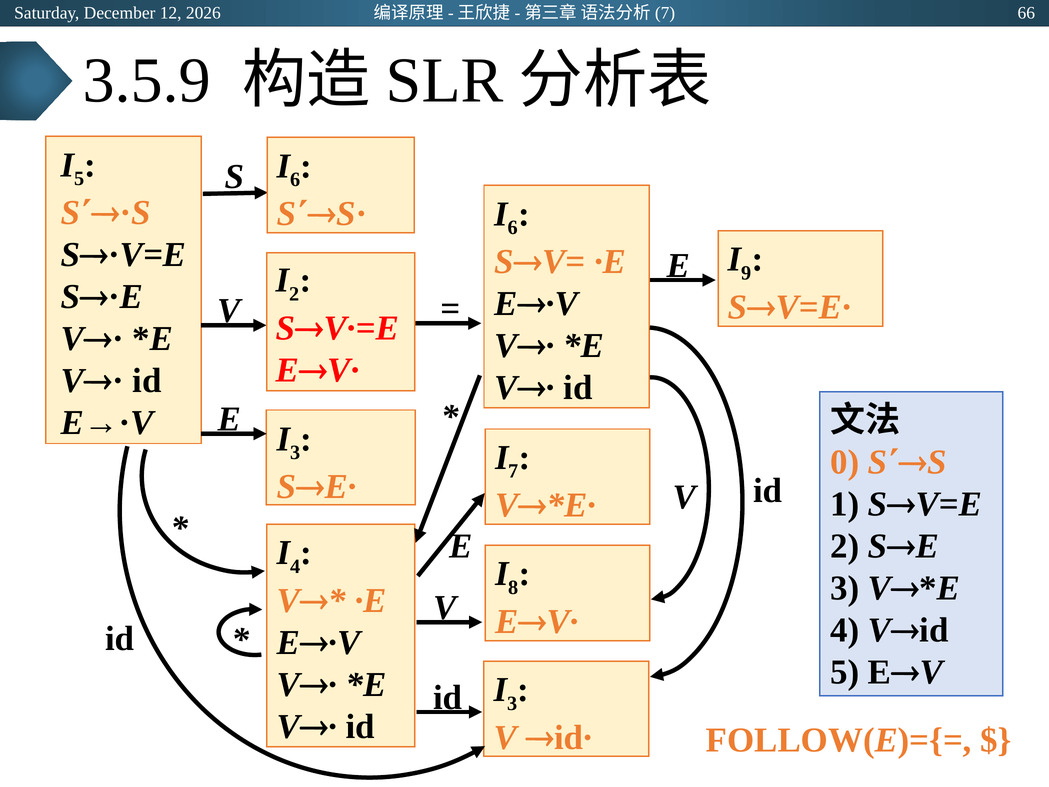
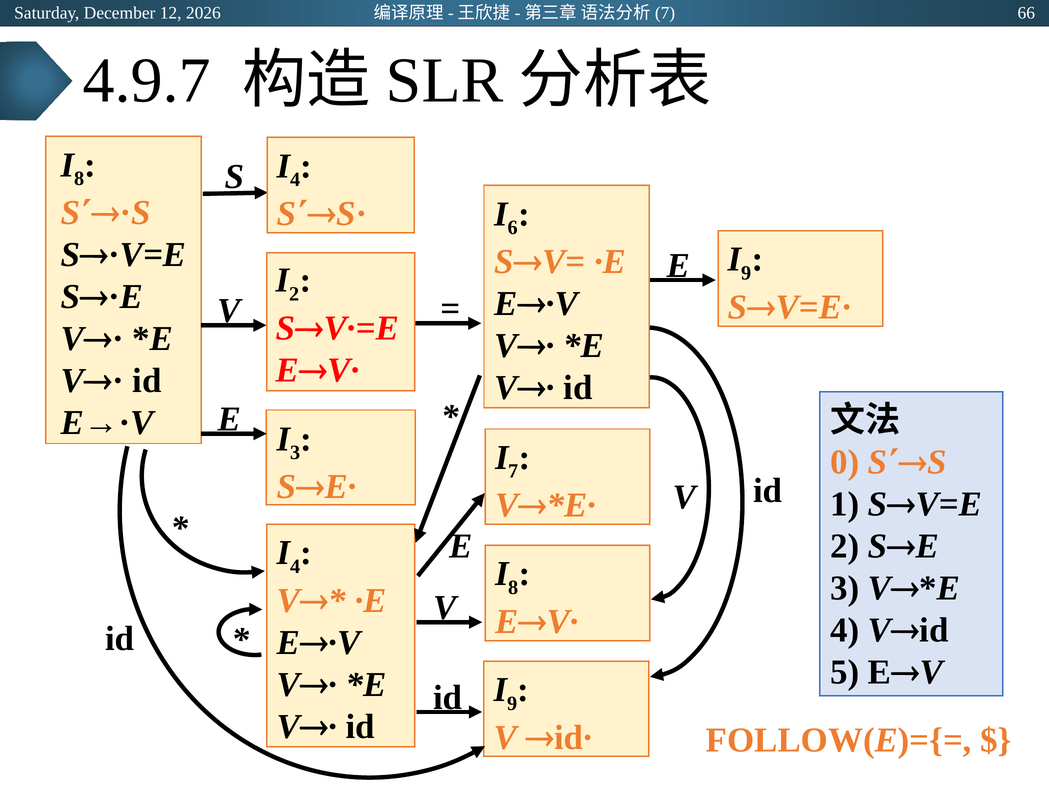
3.5.9: 3.5.9 -> 4.9.7 (147, 81)
5: 5 -> 8 (79, 179)
6: 6 -> 4 (295, 180)
3: 3 -> 9 (512, 703)
